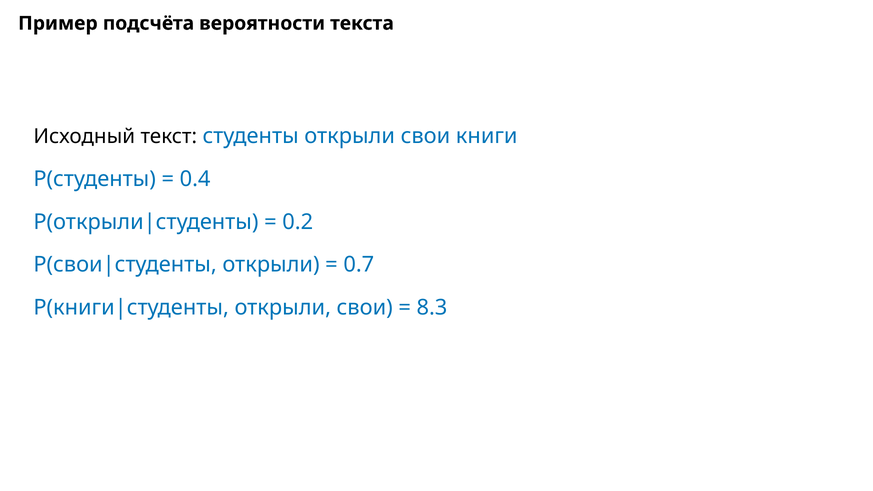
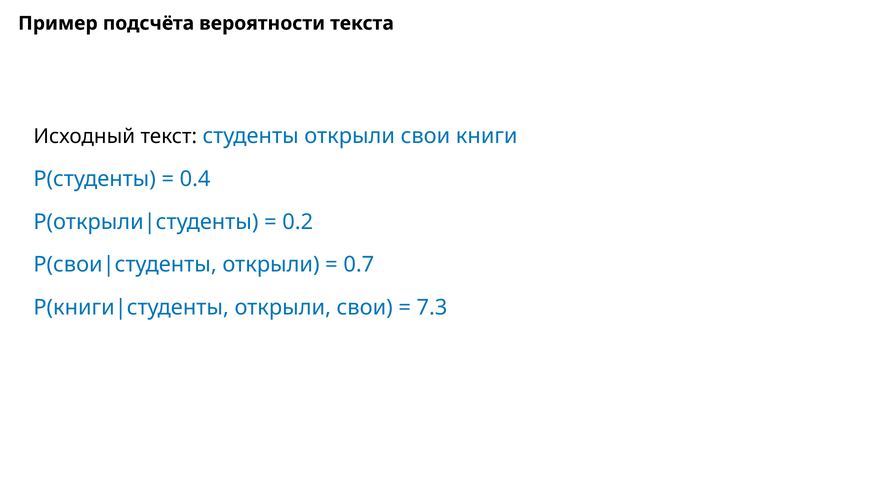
8.3: 8.3 -> 7.3 (432, 308)
